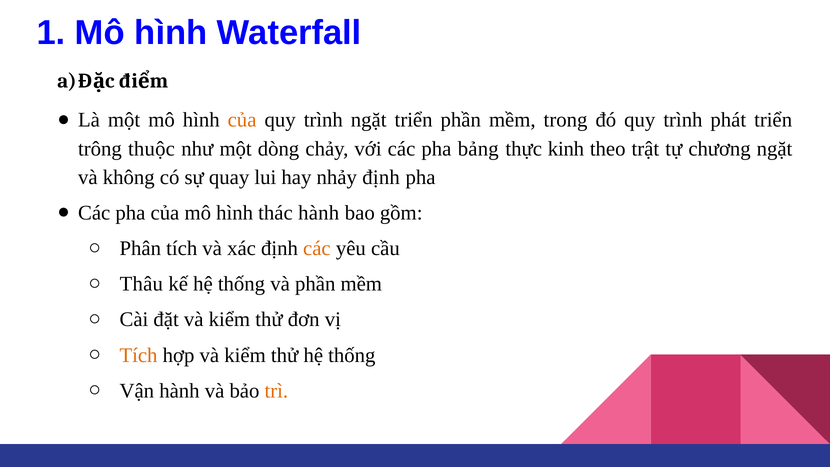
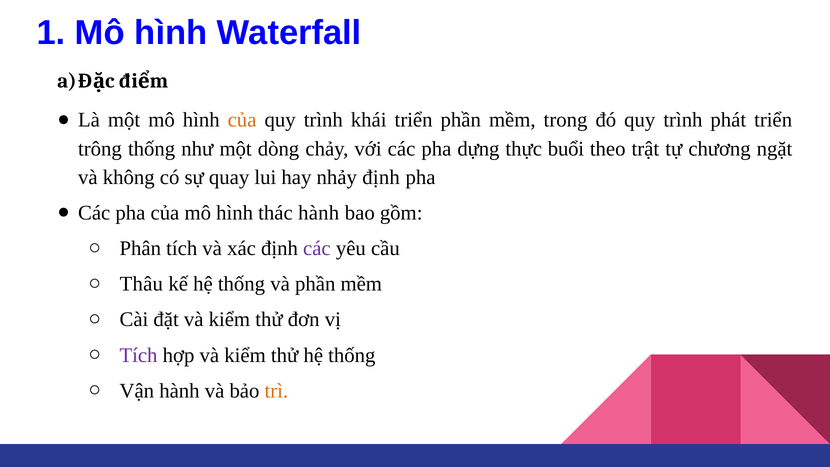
trình ngặt: ngặt -> khái (369, 120)
trông thuộc: thuộc -> thống (152, 149)
bảng: bảng -> dựng (478, 149)
kinh: kinh -> buổi (566, 149)
các colour: orange -> purple (317, 248)
Tích colour: orange -> purple (139, 355)
